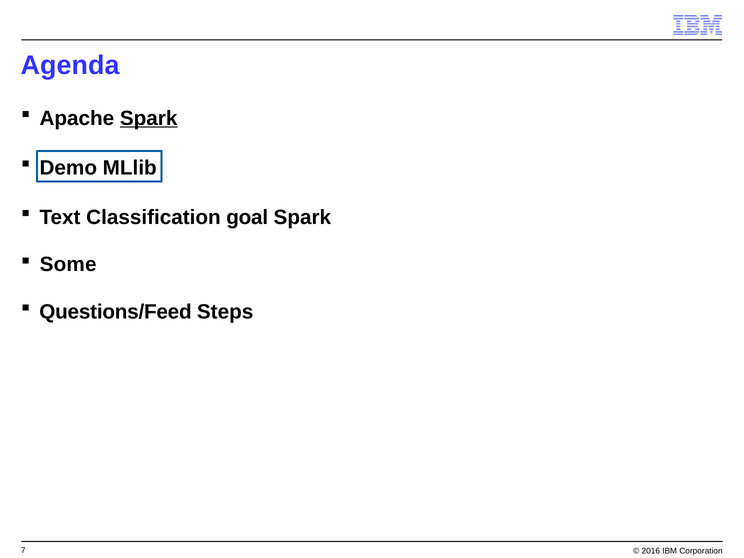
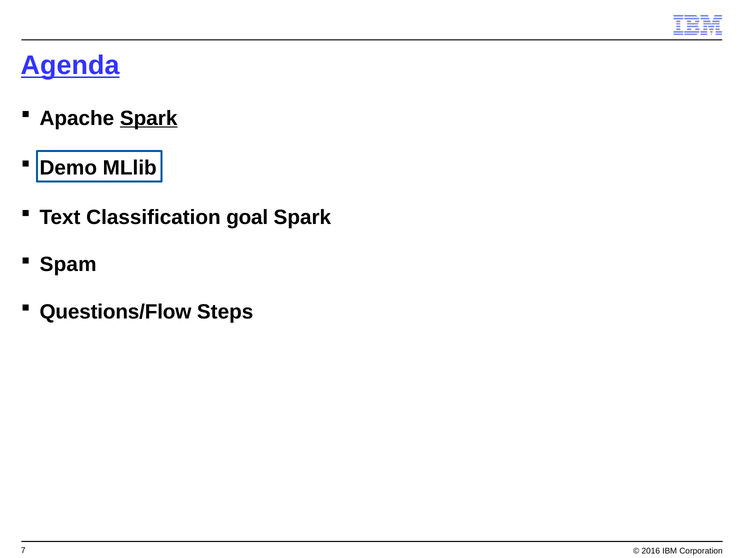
Agenda underline: none -> present (70, 66)
Some: Some -> Spam (68, 265)
Questions/Feed: Questions/Feed -> Questions/Flow (115, 312)
